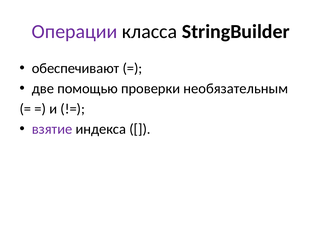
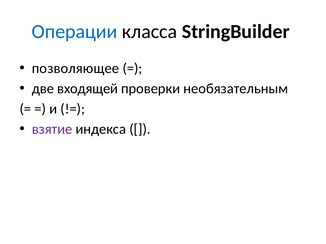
Операции colour: purple -> blue (75, 32)
обеспечивают: обеспечивают -> позволяющее (75, 68)
помощью: помощью -> входящей (88, 89)
